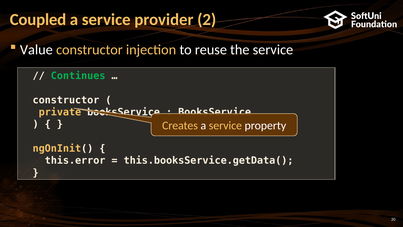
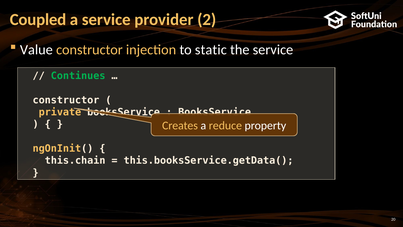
reuse: reuse -> static (211, 50)
Creates a service: service -> reduce (225, 125)
this.error: this.error -> this.chain (75, 160)
